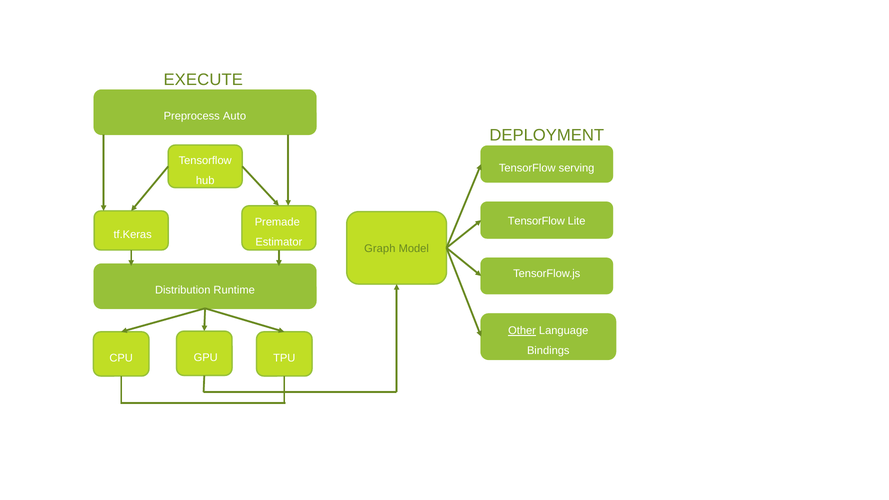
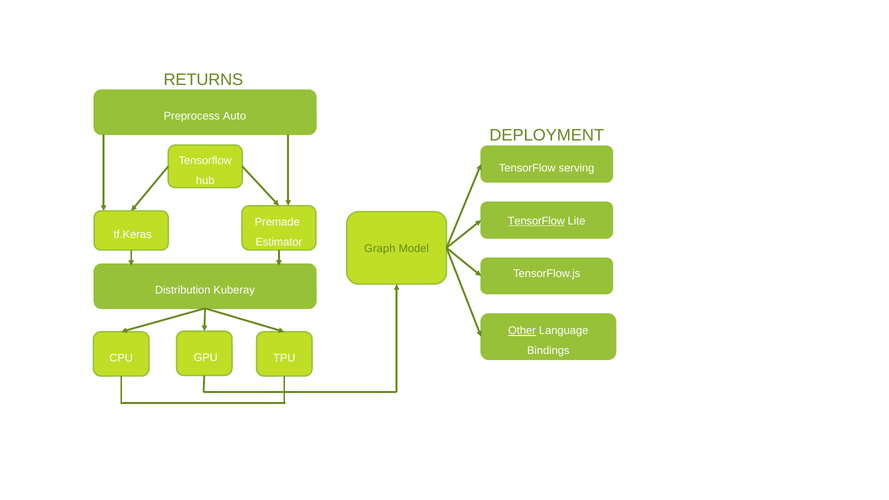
EXECUTE: EXECUTE -> RETURNS (203, 80)
TensorFlow underline: none -> present (536, 221)
Runtime: Runtime -> Kuberay (234, 290)
